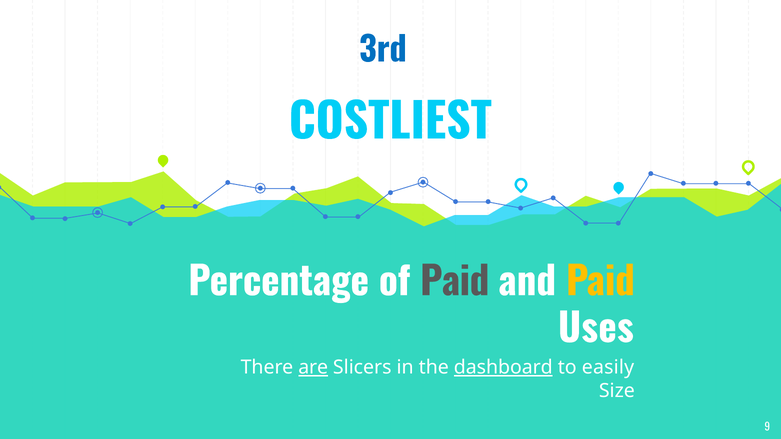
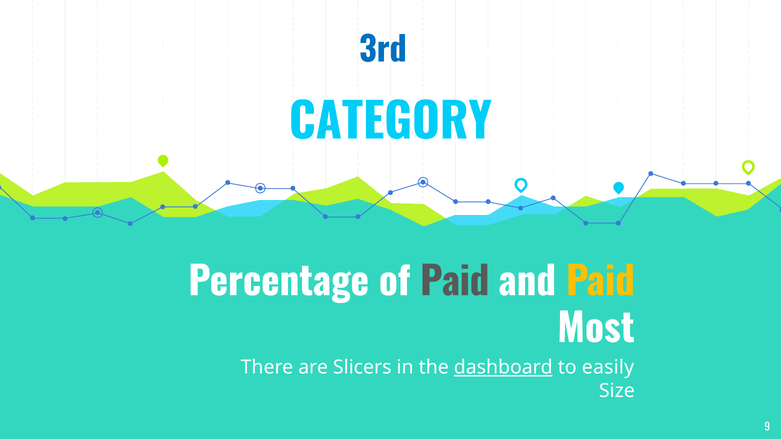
COSTLIEST: COSTLIEST -> CATEGORY (390, 123)
Uses: Uses -> Most (596, 329)
are underline: present -> none (313, 368)
